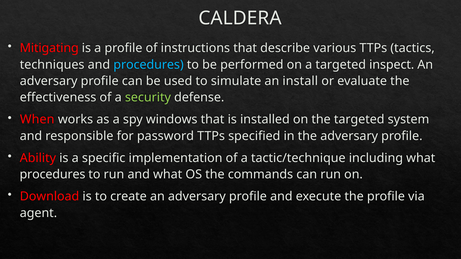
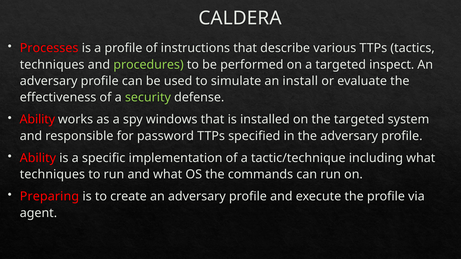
Mitigating: Mitigating -> Processes (49, 48)
procedures colour: light blue -> light green (149, 65)
When: When -> Ability (37, 120)
procedures: procedures -> techniques (52, 175)
Download: Download -> Preparing (49, 197)
